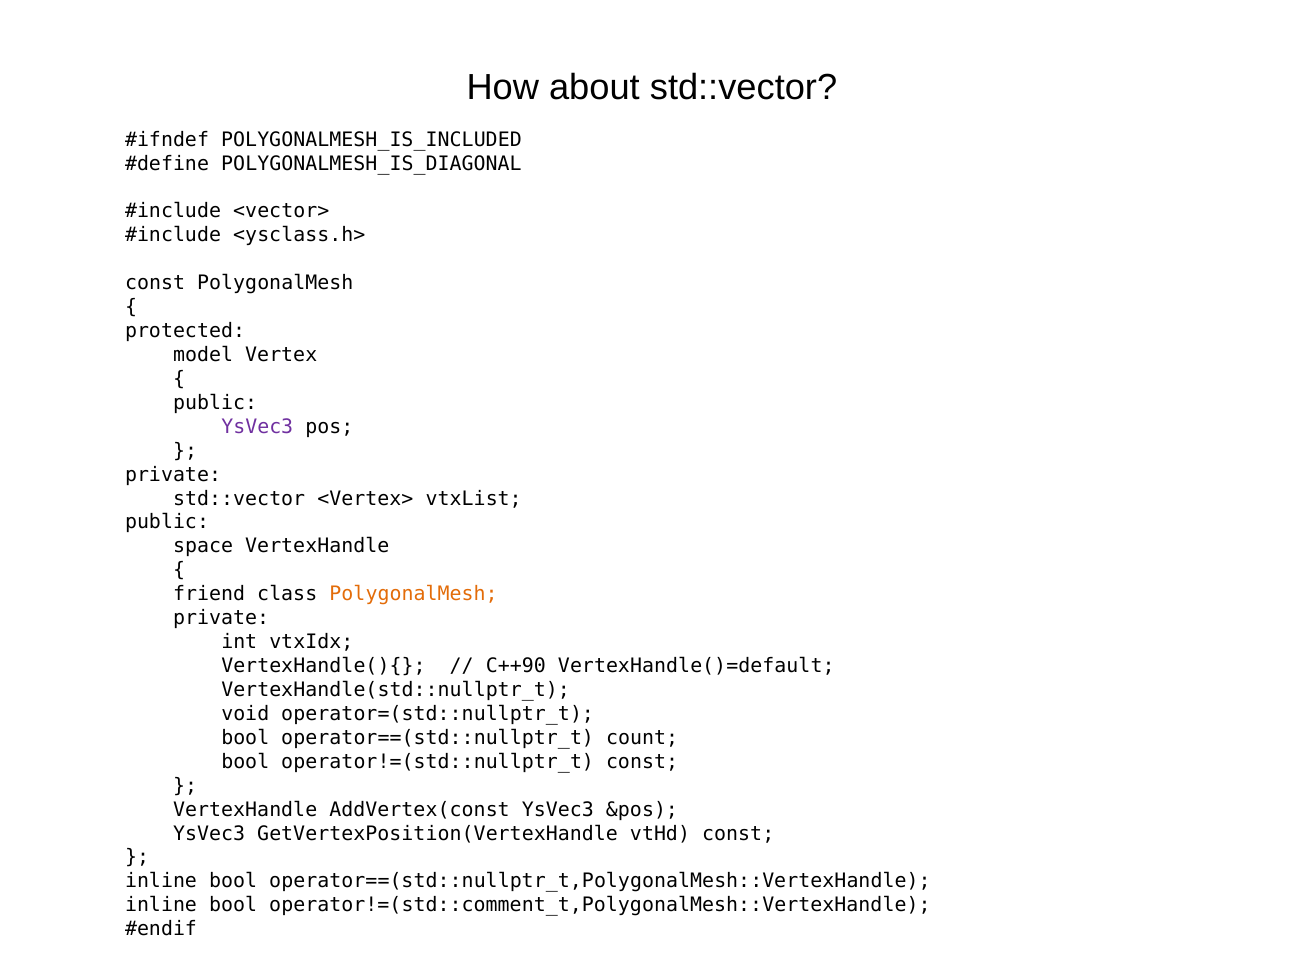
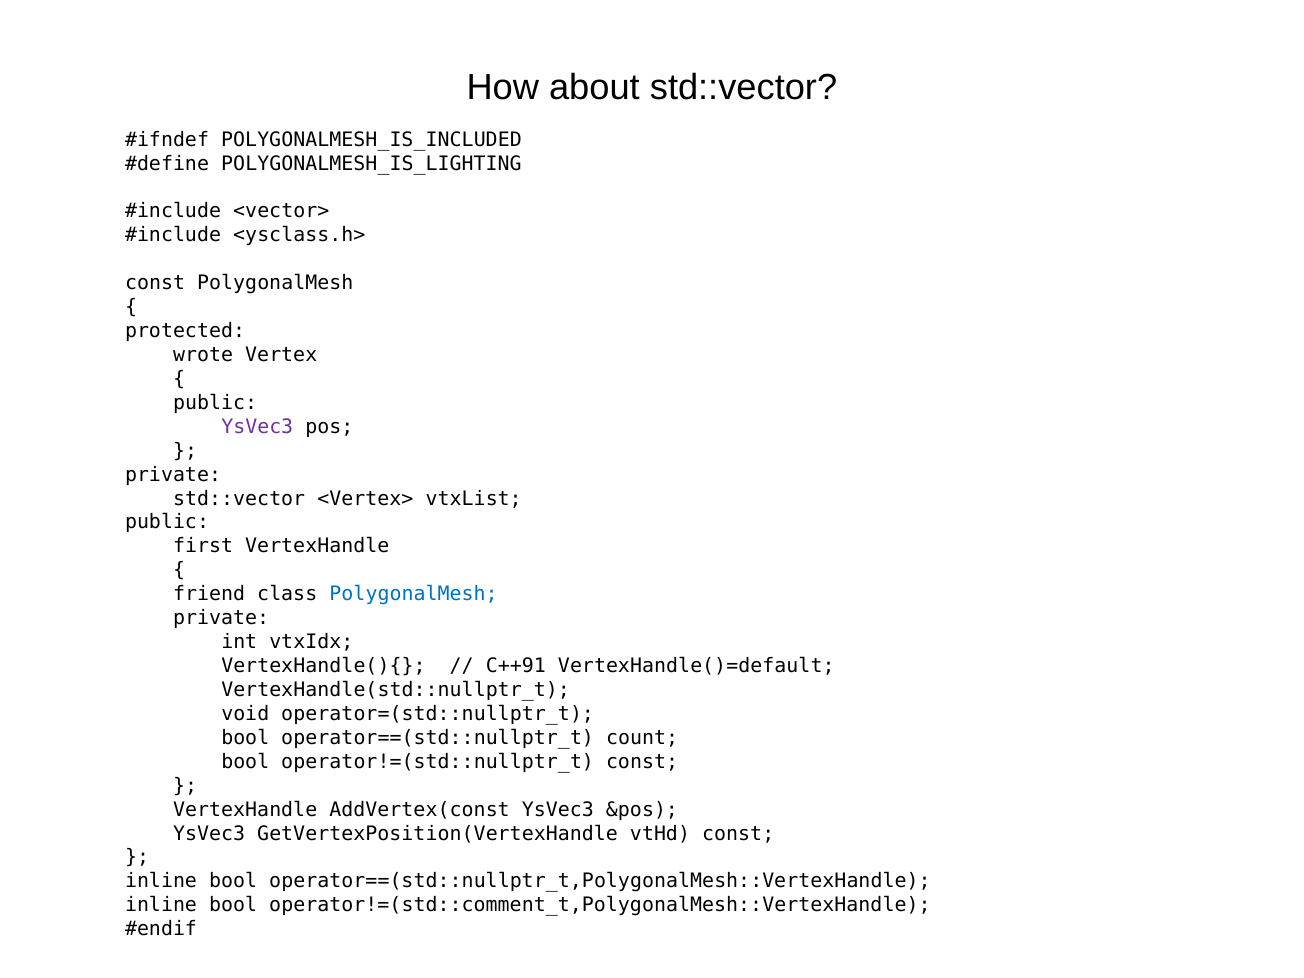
POLYGONALMESH_IS_DIAGONAL: POLYGONALMESH_IS_DIAGONAL -> POLYGONALMESH_IS_LIGHTING (371, 164)
model: model -> wrote (203, 355)
space: space -> first (203, 546)
PolygonalMesh colour: orange -> blue (414, 594)
C++90: C++90 -> C++91 (516, 666)
